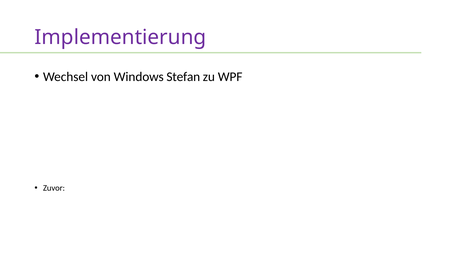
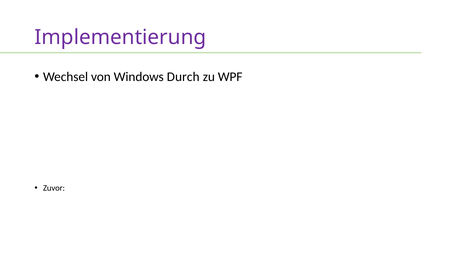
Stefan: Stefan -> Durch (183, 77)
